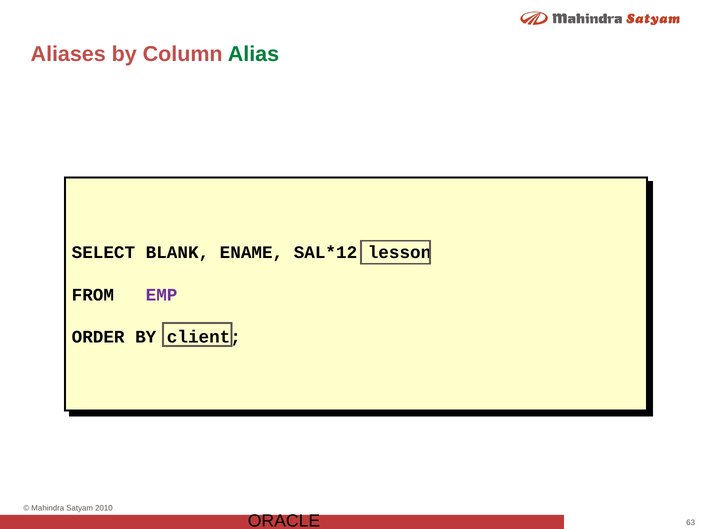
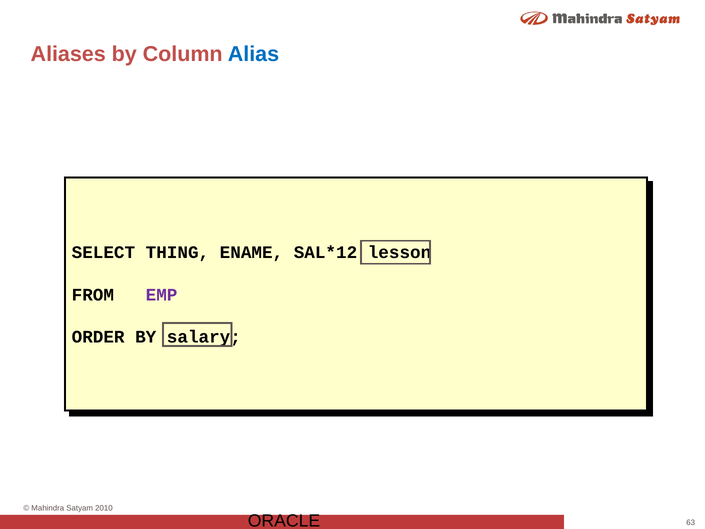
Alias colour: green -> blue (253, 54)
BLANK: BLANK -> THING (177, 252)
client: client -> salary (204, 337)
